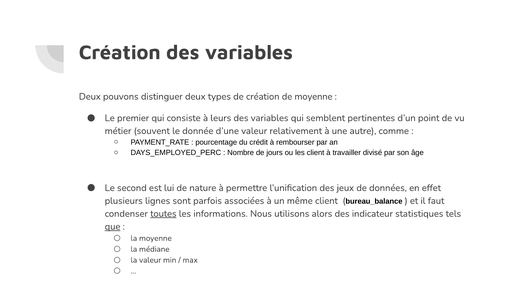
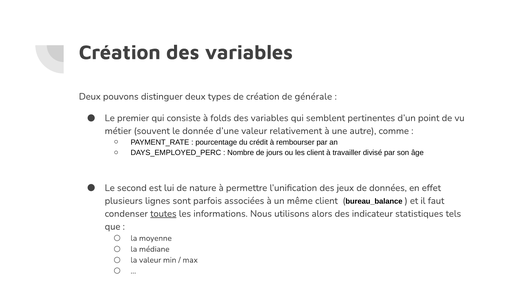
de moyenne: moyenne -> générale (313, 96)
leurs: leurs -> folds (221, 118)
que underline: present -> none (113, 226)
